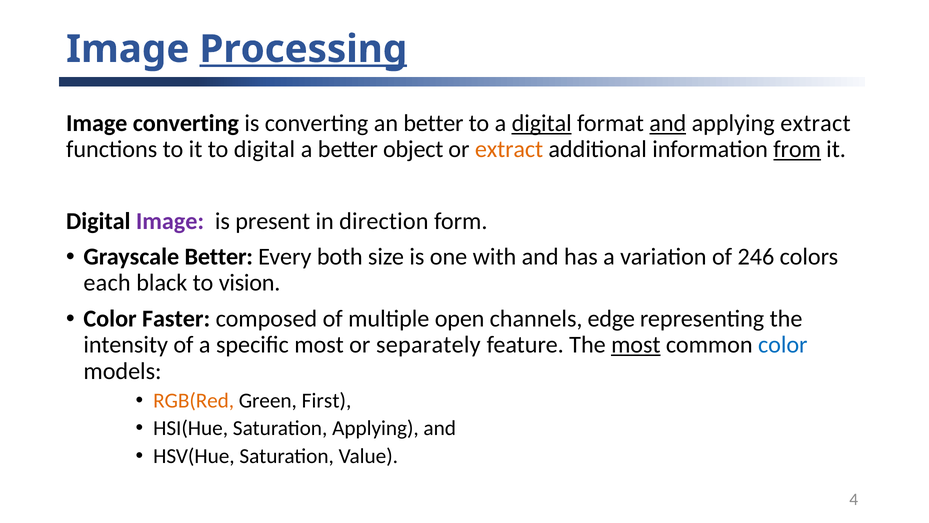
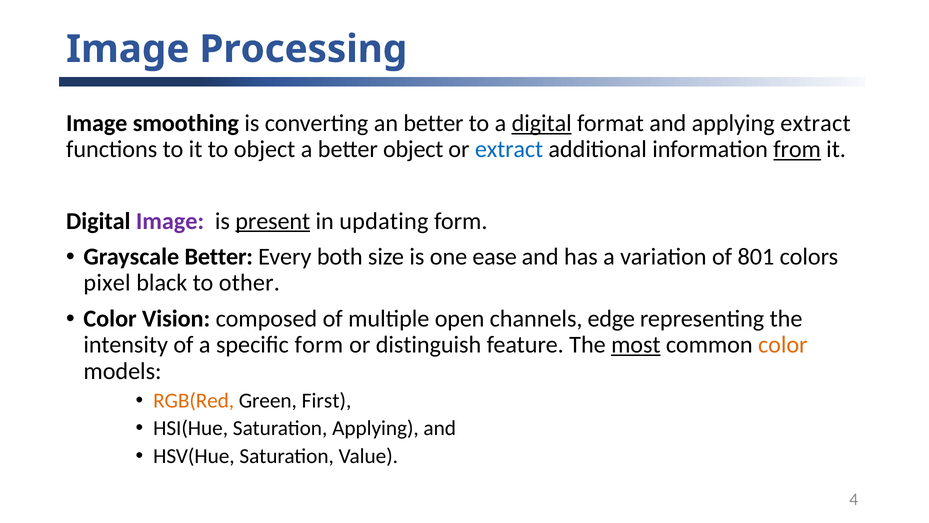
Processing underline: present -> none (303, 49)
Image converting: converting -> smoothing (186, 123)
and underline: present -> none (668, 123)
to digital: digital -> object (265, 149)
extract colour: orange -> blue (509, 149)
present underline: none -> present (273, 221)
direction: direction -> updating (384, 221)
with: with -> ease (495, 257)
246: 246 -> 801 (756, 257)
each: each -> pixel (107, 283)
vision: vision -> other (249, 283)
Faster: Faster -> Vision (176, 319)
specific most: most -> form (319, 345)
separately: separately -> distinguish (429, 345)
color colour: blue -> orange (783, 345)
